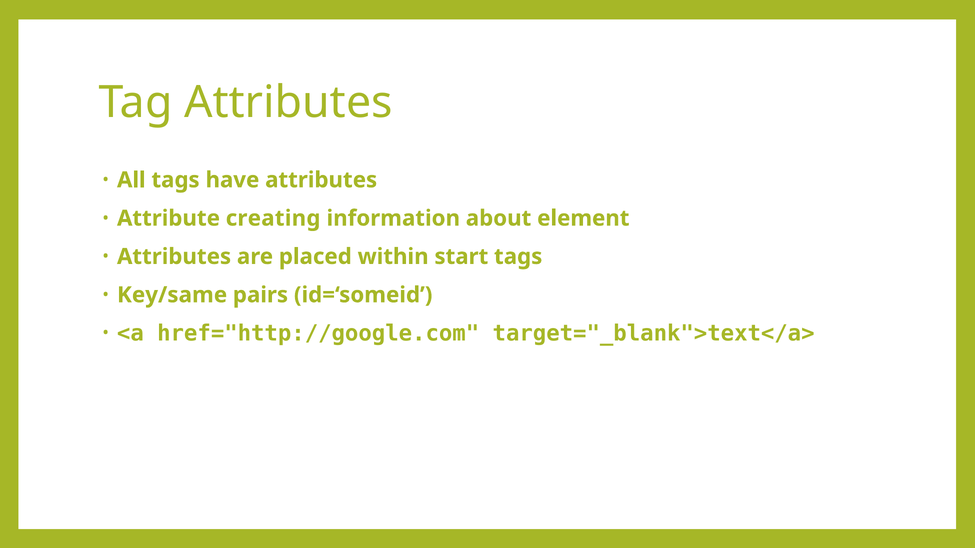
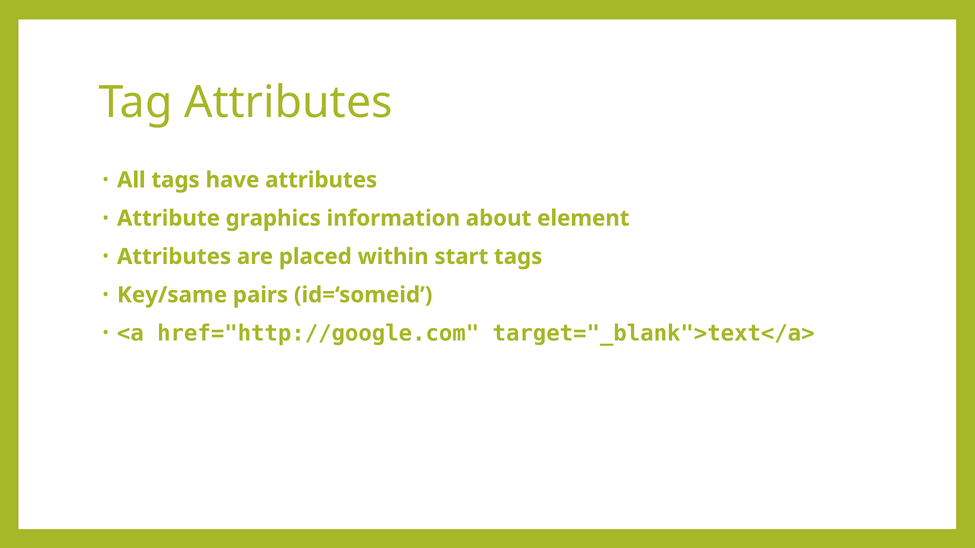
creating: creating -> graphics (273, 218)
